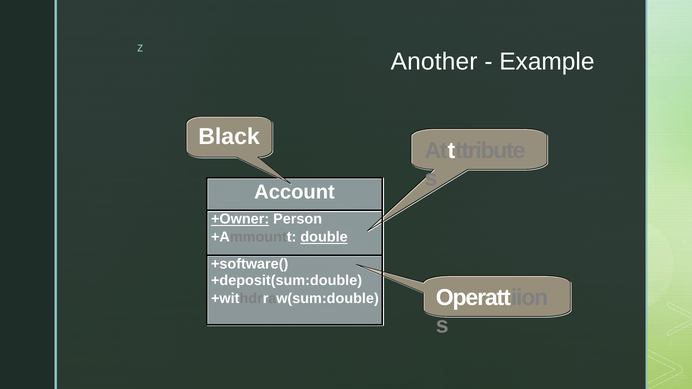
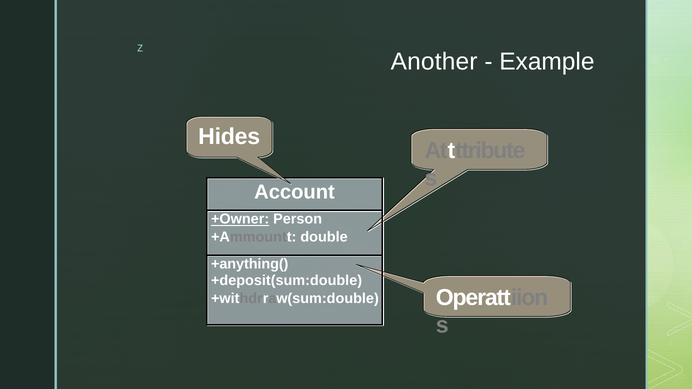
Black: Black -> Hides (229, 137)
double underline: present -> none (324, 237)
+software(: +software( -> +anything( (250, 264)
